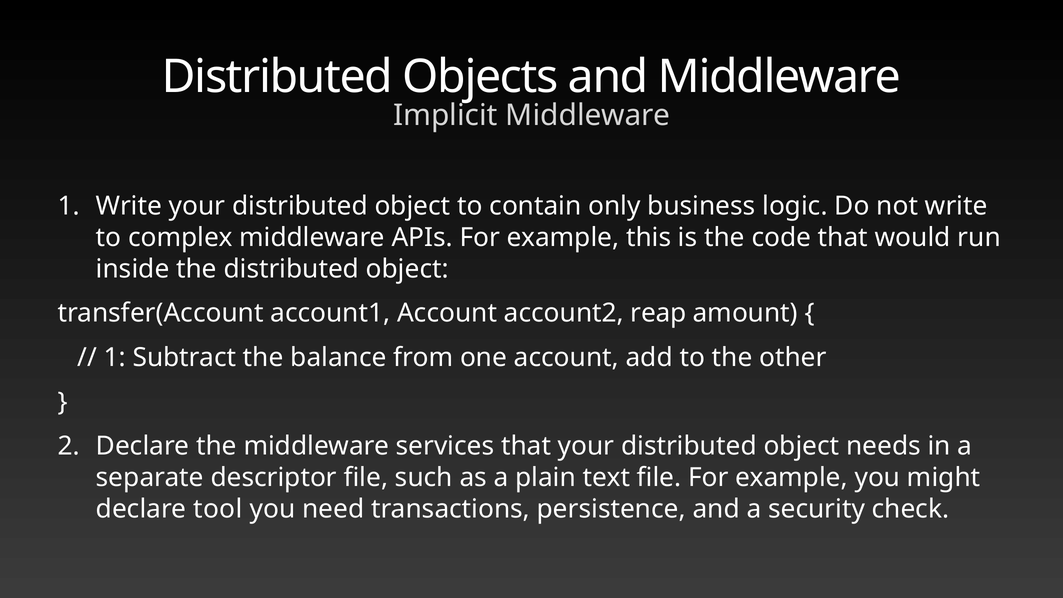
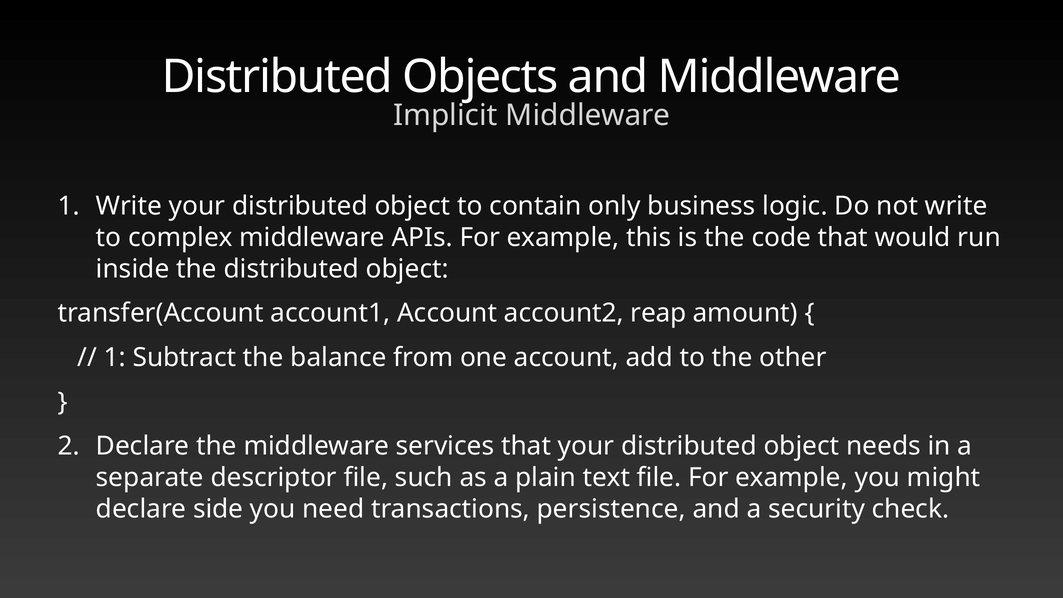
tool: tool -> side (218, 509)
